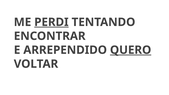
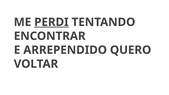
QUERO underline: present -> none (131, 50)
